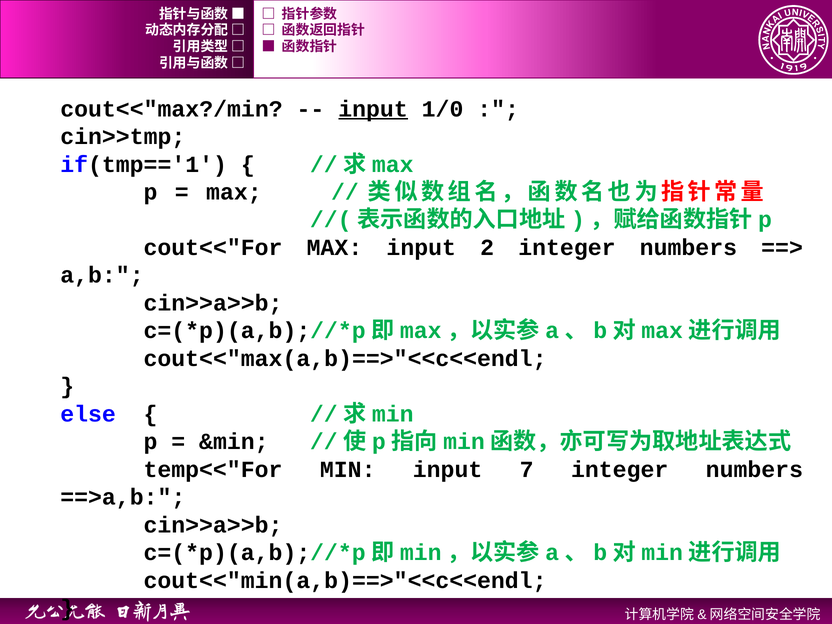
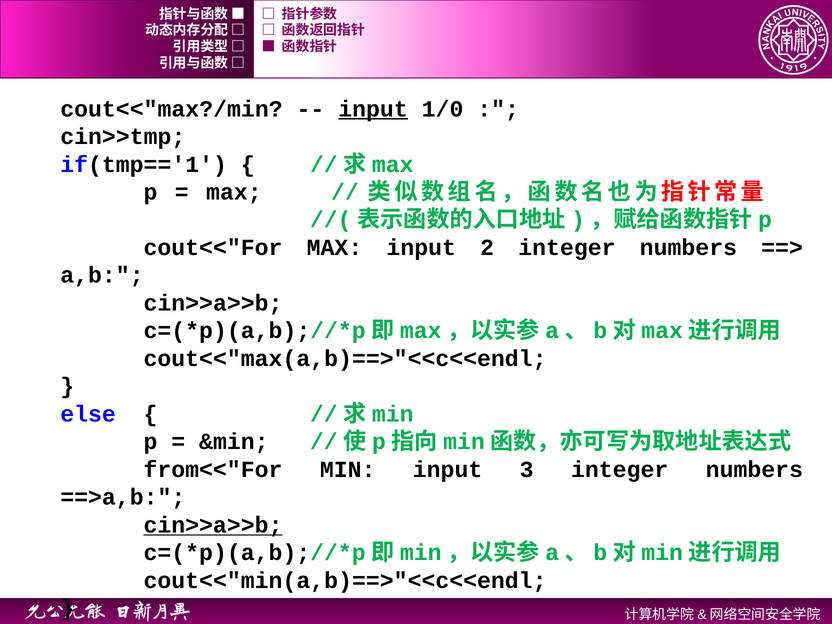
temp<<"For: temp<<"For -> from<<"For (213, 470)
7: 7 -> 3 (527, 470)
cin>>a>>b underline: none -> present (213, 525)
